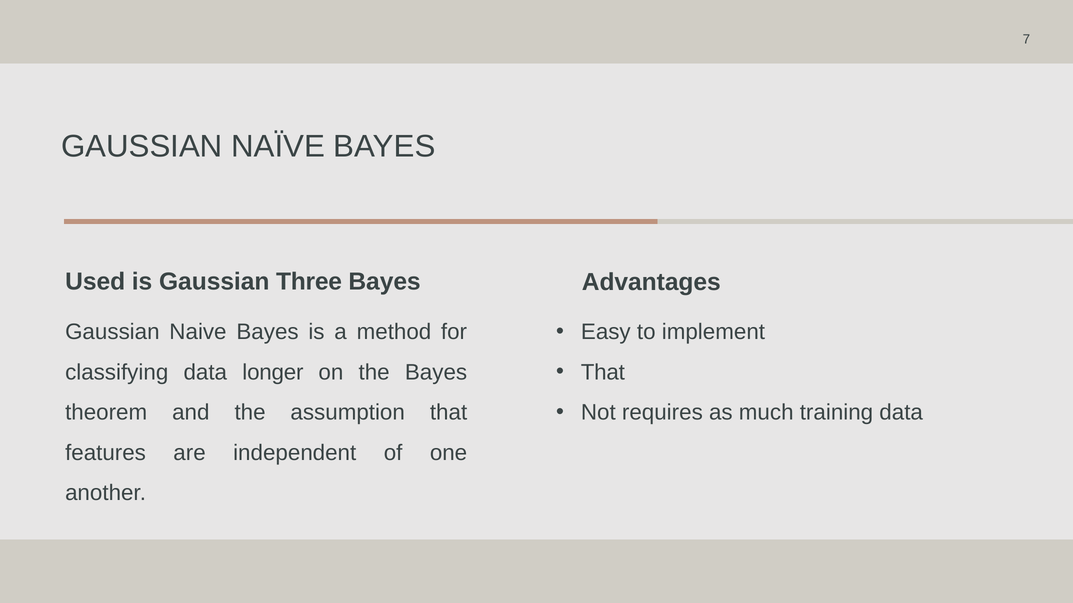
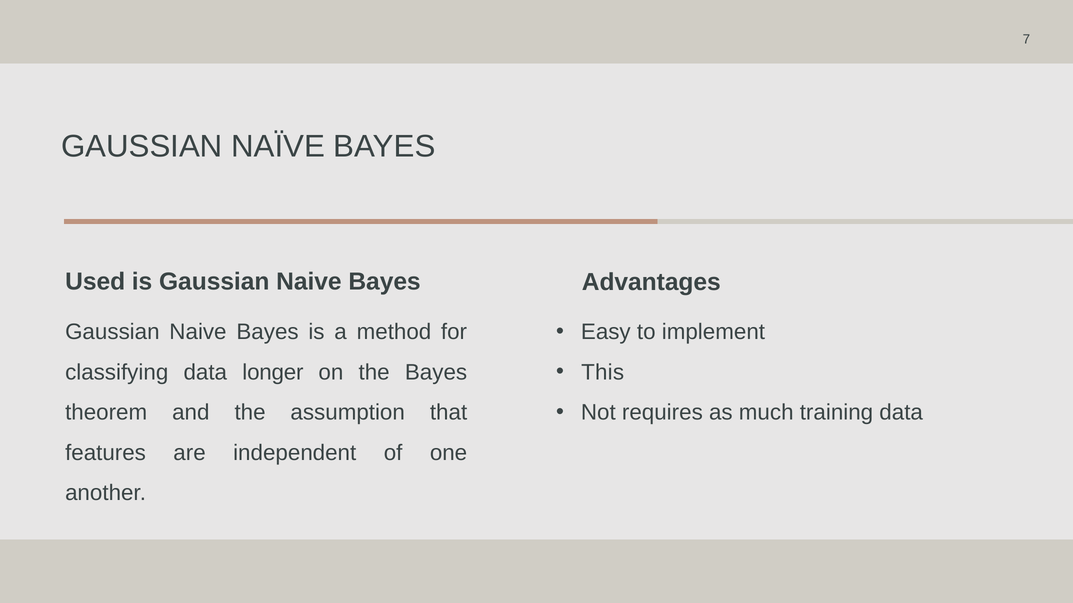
is Gaussian Three: Three -> Naive (309, 282)
That: That -> This (603, 373)
